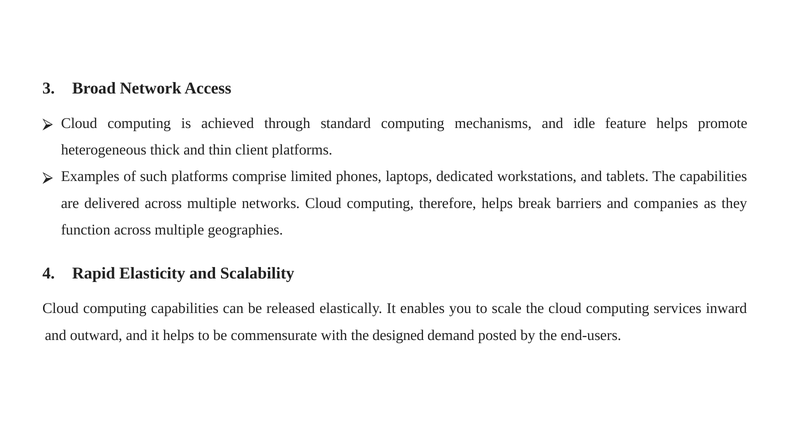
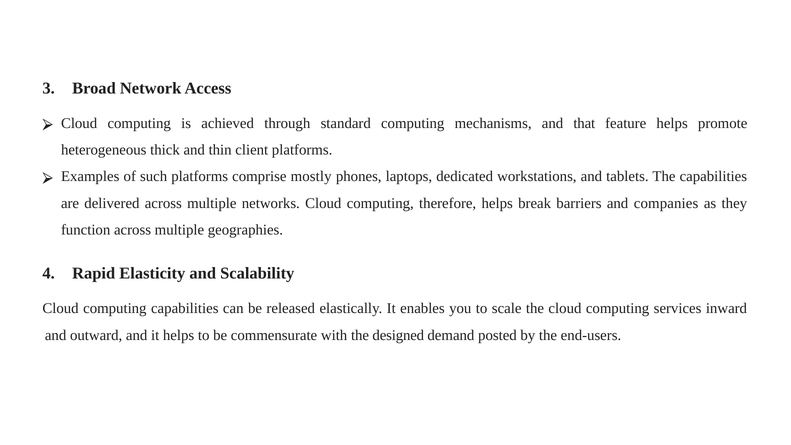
idle: idle -> that (584, 123)
limited: limited -> mostly (311, 176)
